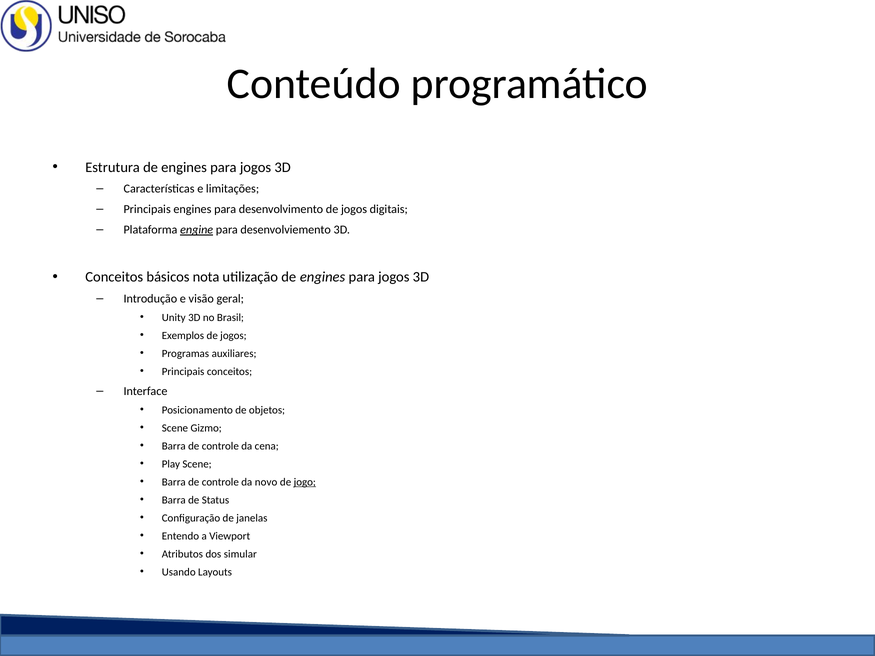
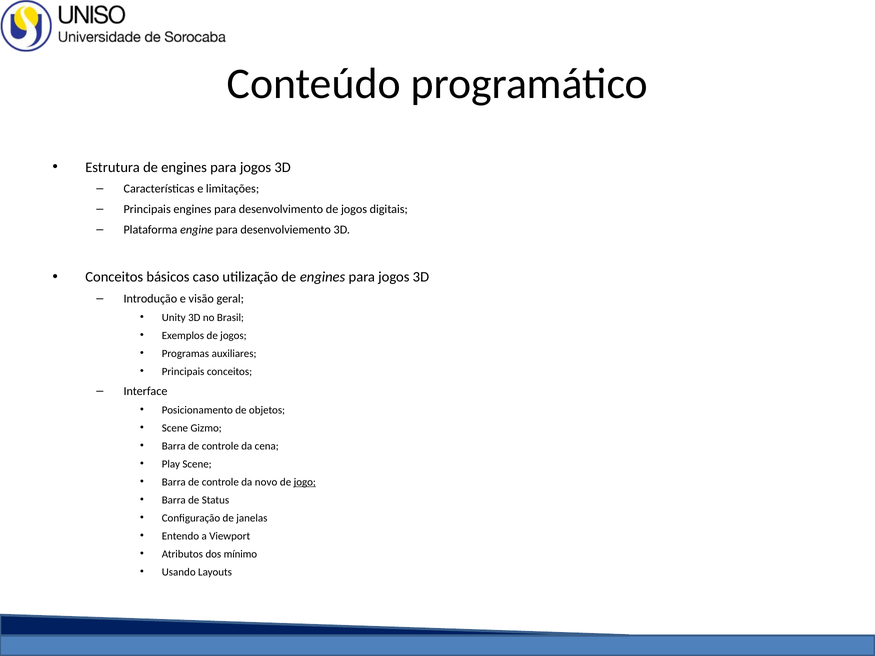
engine underline: present -> none (197, 230)
nota: nota -> caso (206, 277)
simular: simular -> mínimo (240, 554)
